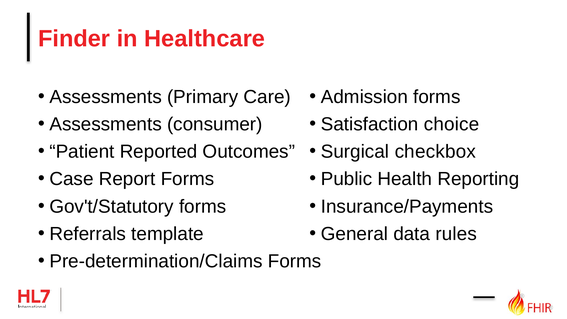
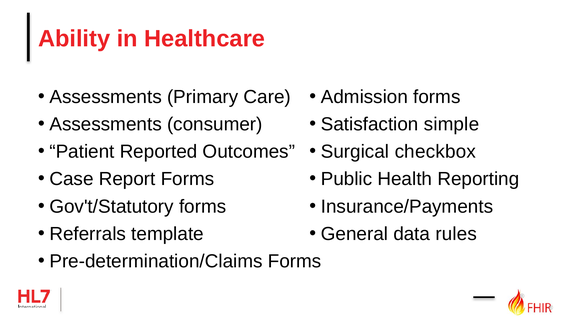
Finder: Finder -> Ability (74, 39)
choice: choice -> simple (451, 124)
